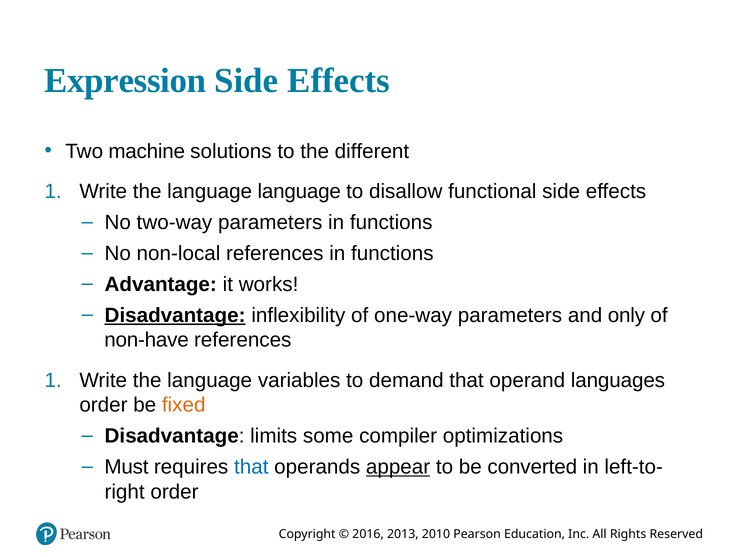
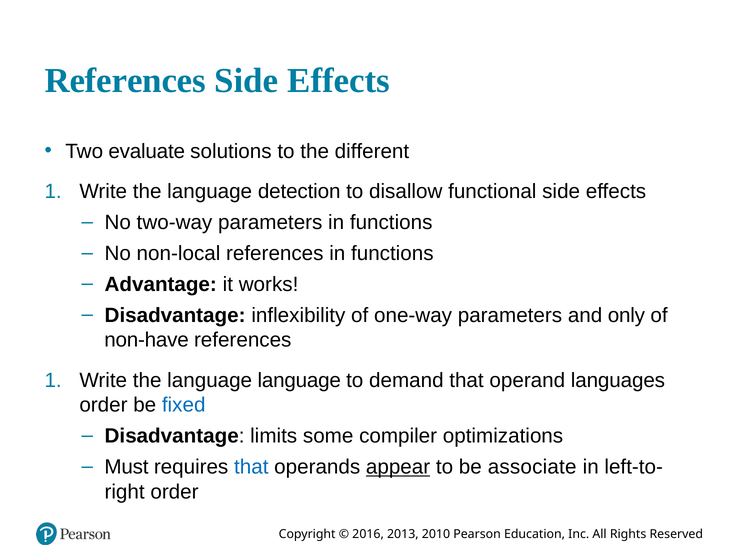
Expression: Expression -> References (125, 80)
machine: machine -> evaluate (147, 151)
language language: language -> detection (299, 191)
Disadvantage underline: present -> none (175, 315)
language variables: variables -> language (299, 380)
fixed colour: orange -> blue (184, 405)
converted: converted -> associate (532, 467)
